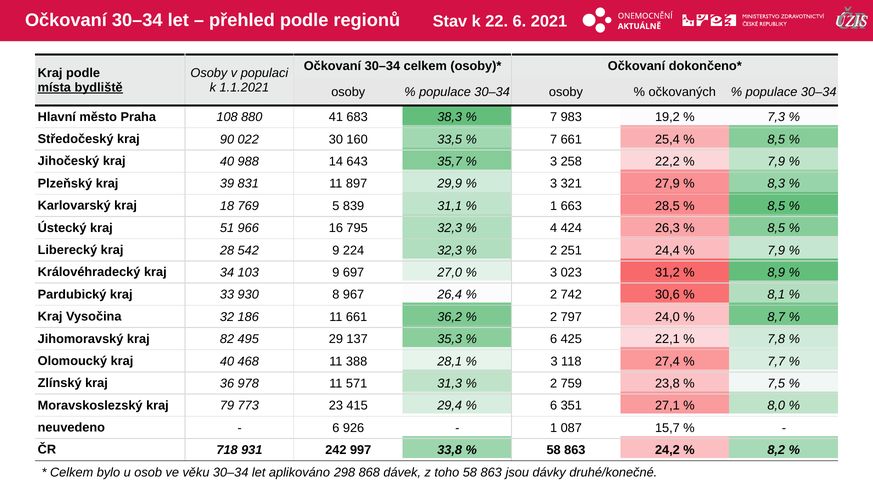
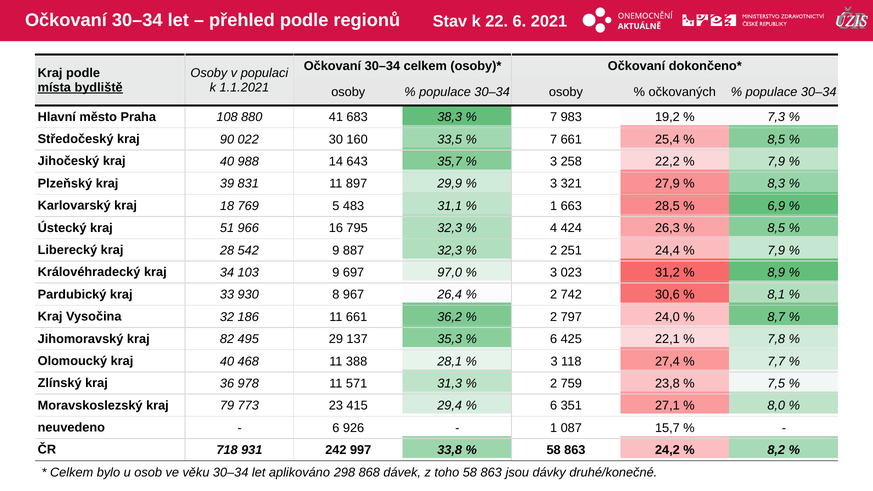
839: 839 -> 483 (354, 206)
8,5: 8,5 -> 6,9 (776, 206)
224: 224 -> 887 (354, 250)
27,0: 27,0 -> 97,0 (450, 273)
